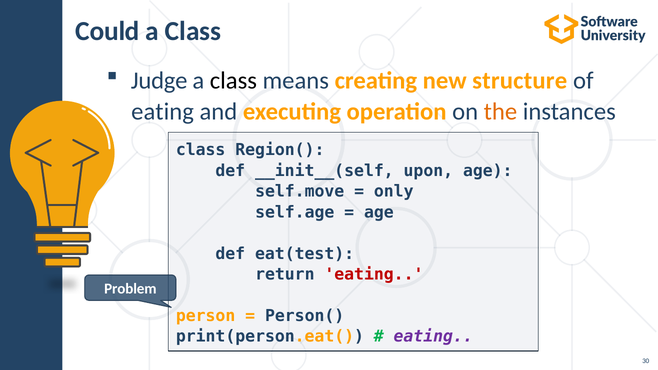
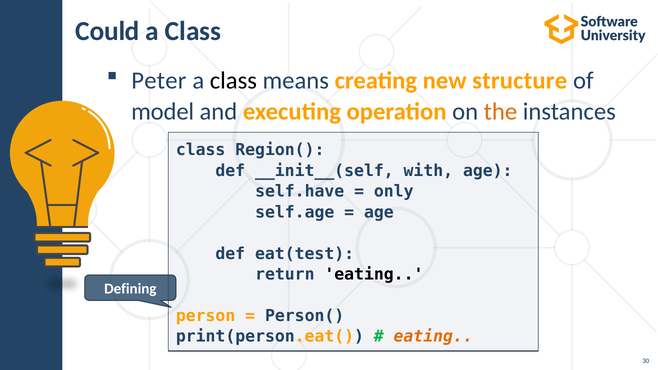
Judge: Judge -> Peter (159, 80)
eating: eating -> model (163, 112)
upon: upon -> with (428, 171)
self.move: self.move -> self.have (300, 192)
eating colour: red -> black (374, 274)
Problem: Problem -> Defining (130, 289)
eating colour: purple -> orange (433, 337)
